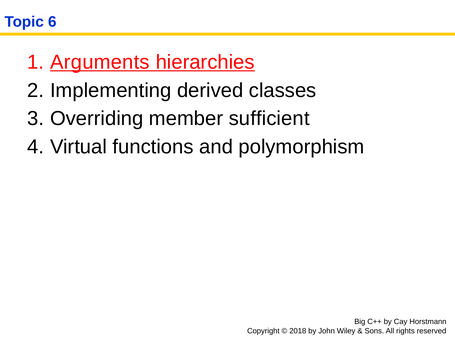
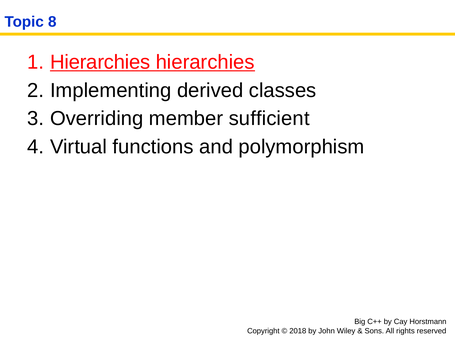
6: 6 -> 8 (52, 22)
1 Arguments: Arguments -> Hierarchies (100, 62)
